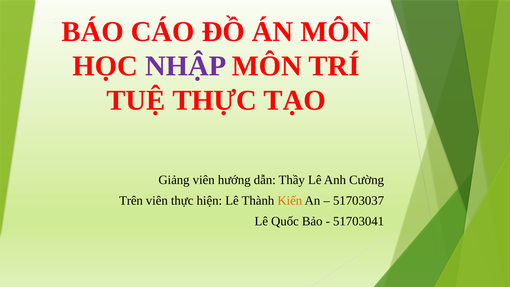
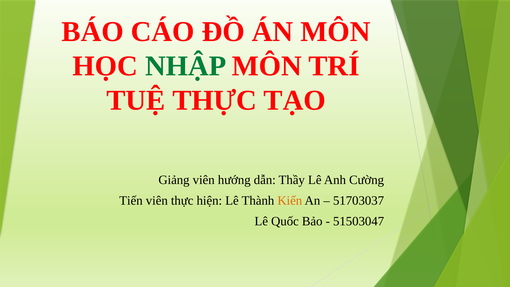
NHẬP colour: purple -> green (186, 66)
Trên: Trên -> Tiến (131, 201)
51703041: 51703041 -> 51503047 (359, 221)
